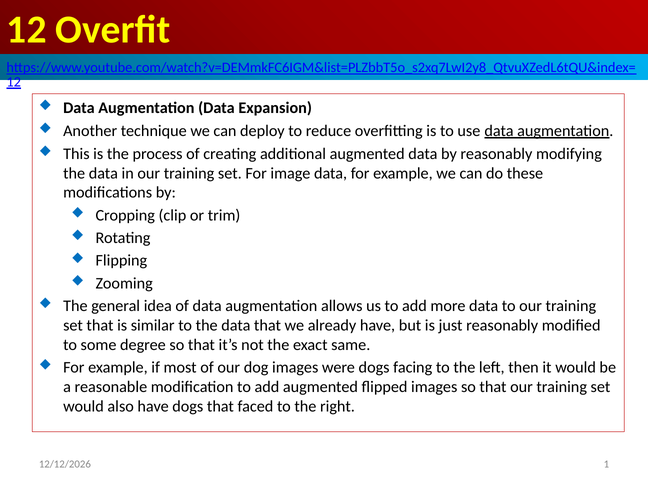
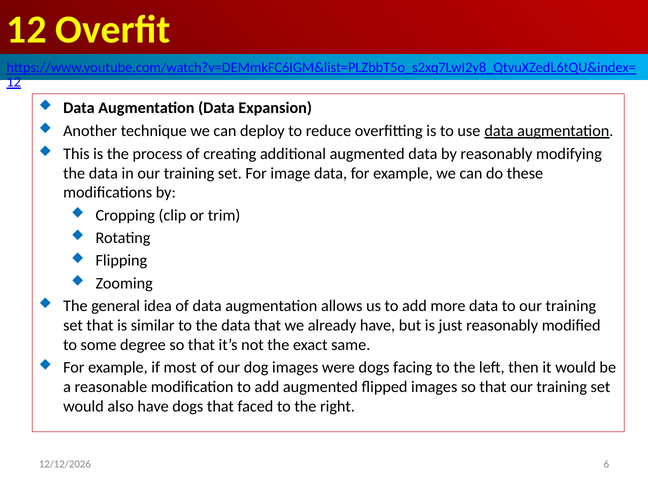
1: 1 -> 6 (606, 464)
